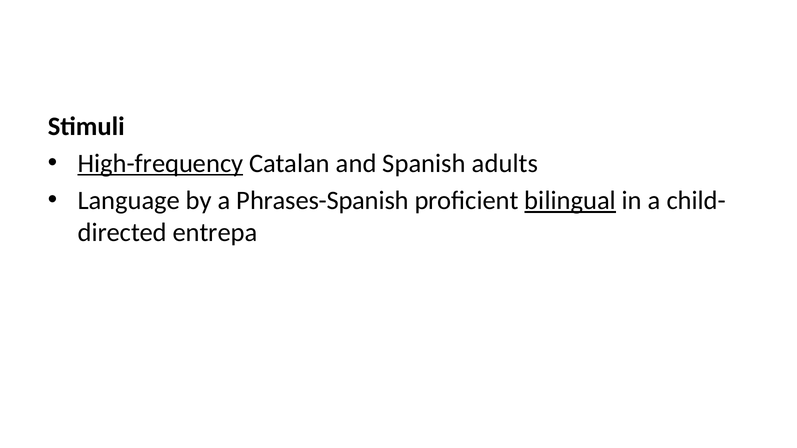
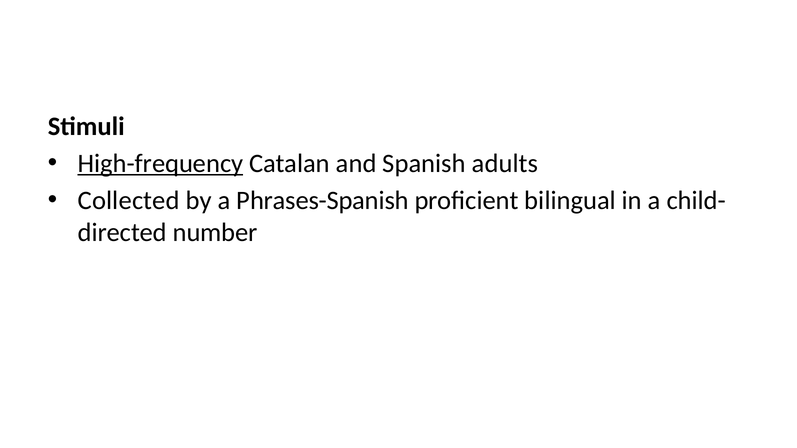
Language: Language -> Collected (129, 201)
bilingual underline: present -> none (570, 201)
entrepa: entrepa -> number (215, 233)
